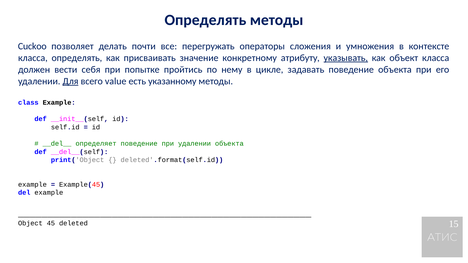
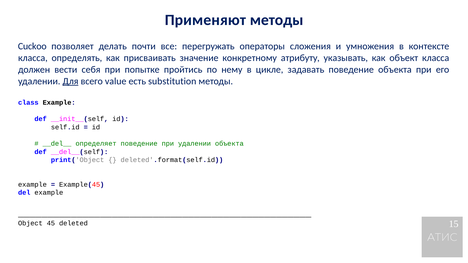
Определять: Определять -> Применяют (205, 20)
указывать underline: present -> none (346, 58)
указанному: указанному -> substitution (172, 81)
